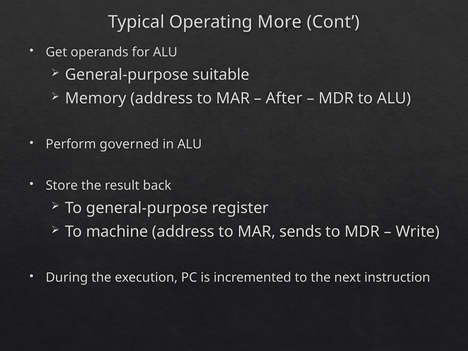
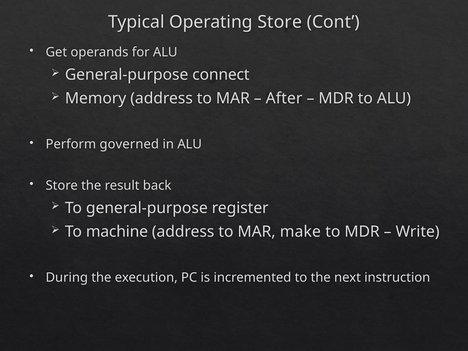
Operating More: More -> Store (280, 22)
suitable: suitable -> connect (221, 75)
sends: sends -> make (300, 232)
